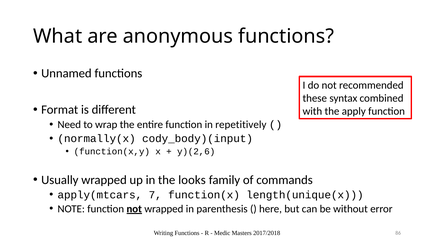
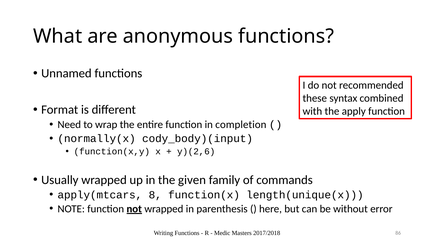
repetitively: repetitively -> completion (241, 125)
looks: looks -> given (192, 180)
7: 7 -> 8 (155, 195)
